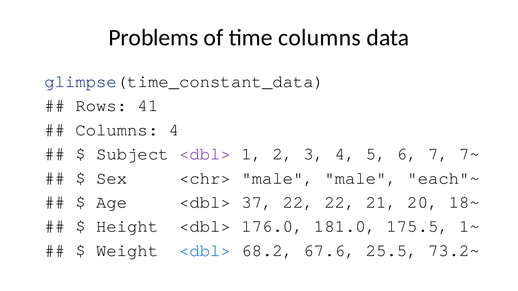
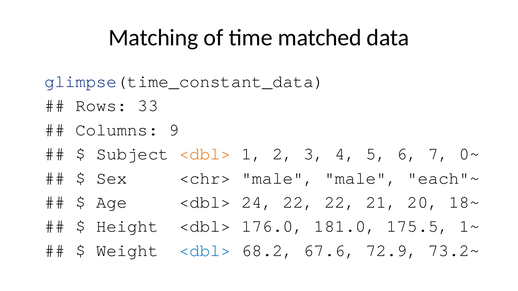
Problems: Problems -> Matching (153, 38)
time columns: columns -> matched (320, 38)
41: 41 -> 33 (148, 106)
Columns 4: 4 -> 9 (174, 130)
<dbl> colour: purple -> orange (205, 154)
7~: 7~ -> 0~ (470, 154)
37: 37 -> 24 (257, 202)
25.5: 25.5 -> 72.9 (392, 251)
